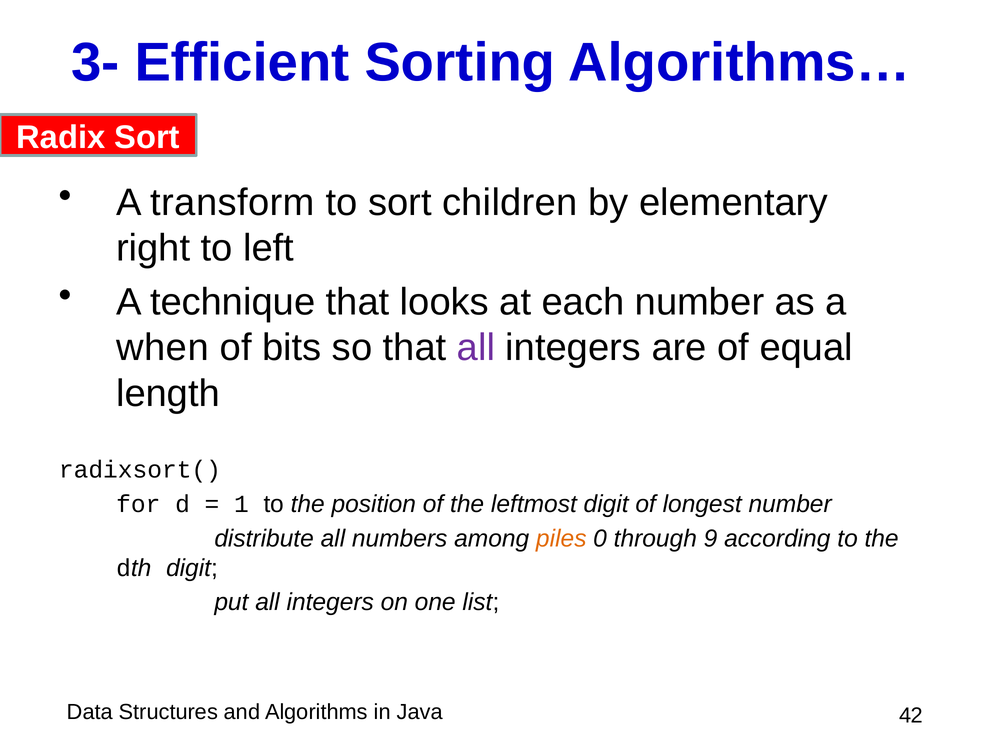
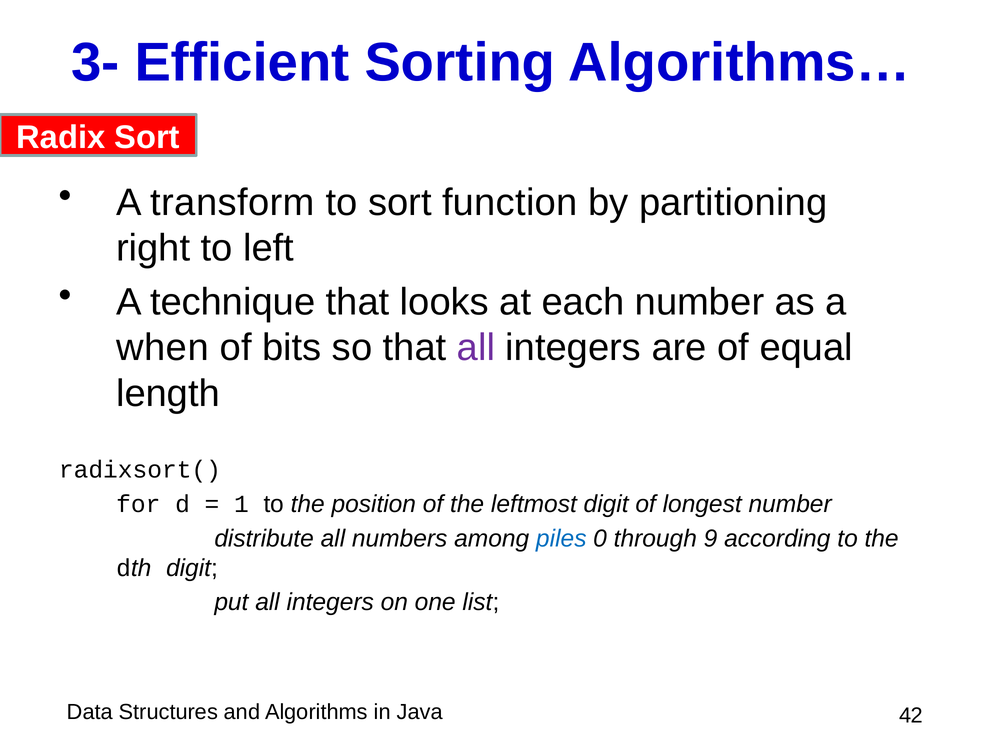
children: children -> function (510, 202)
elementary: elementary -> partitioning (733, 202)
piles colour: orange -> blue (561, 538)
